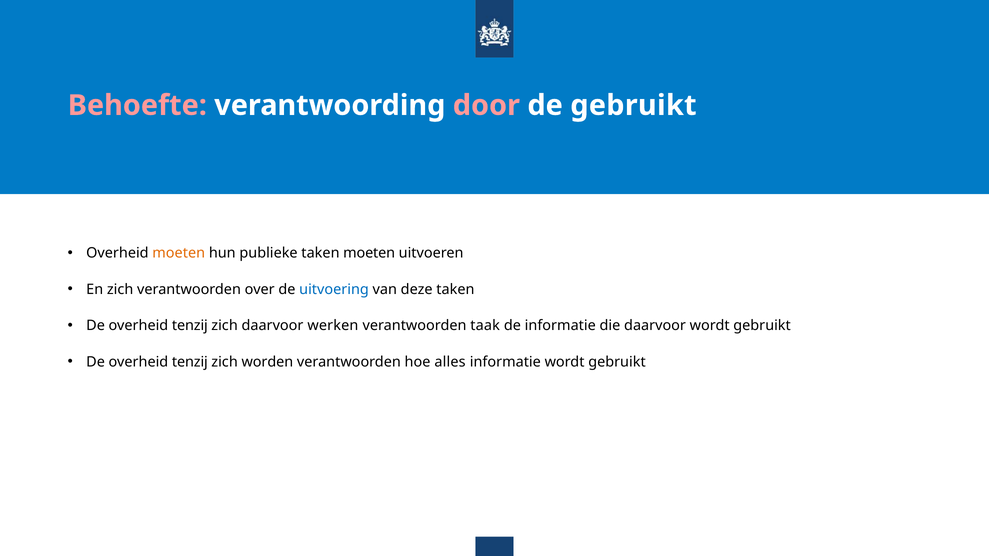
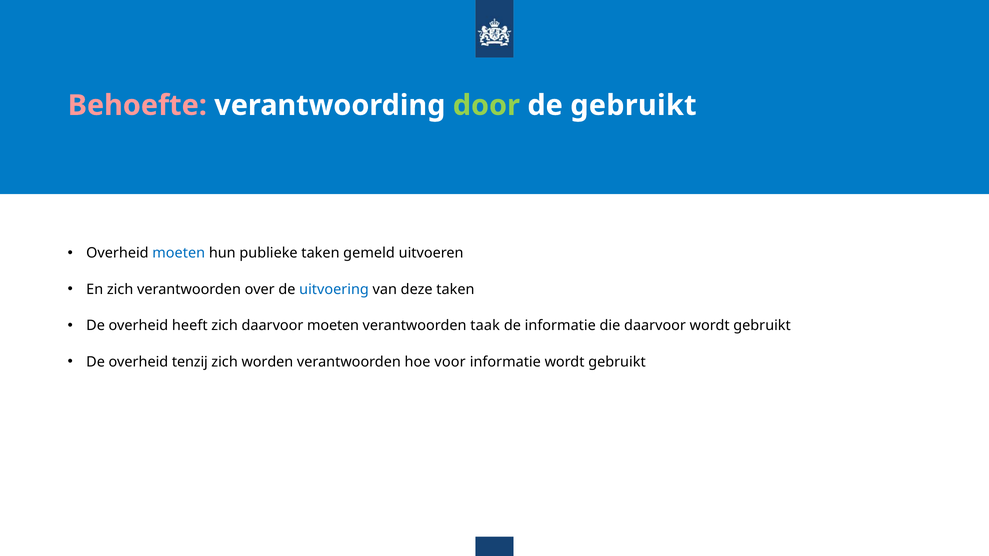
door colour: pink -> light green (486, 105)
moeten colour: orange -> blue (179, 253)
taken moeten: moeten -> gemeld (369, 253)
tenzij: tenzij -> heeft (190, 326)
daarvoor werken: werken -> moeten (333, 326)
alles: alles -> voor (450, 362)
